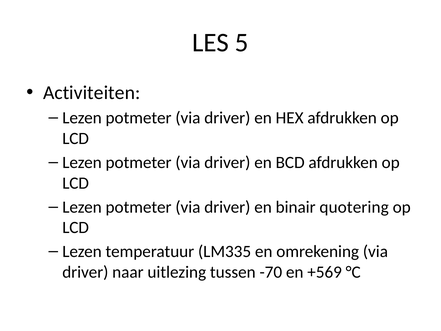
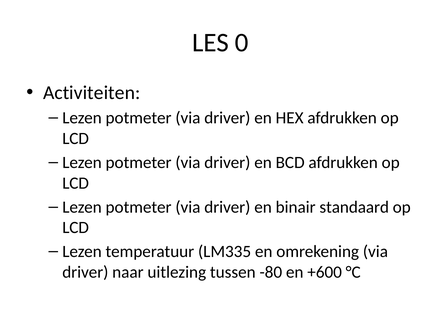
5: 5 -> 0 (242, 43)
quotering: quotering -> standaard (354, 207)
-70: -70 -> -80 (271, 272)
+569: +569 -> +600 (325, 272)
